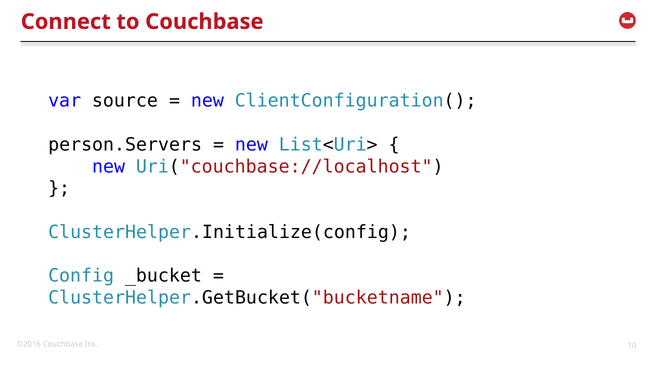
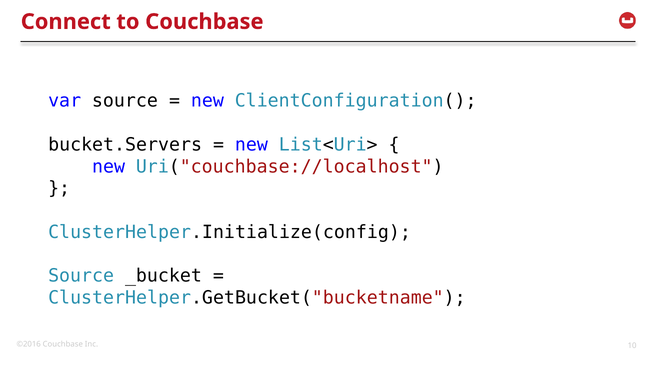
person.Servers: person.Servers -> bucket.Servers (125, 145)
Config: Config -> Source (81, 276)
